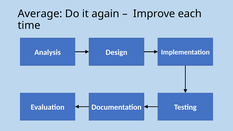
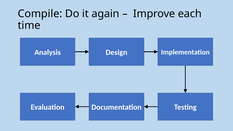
Average: Average -> Compile (40, 14)
